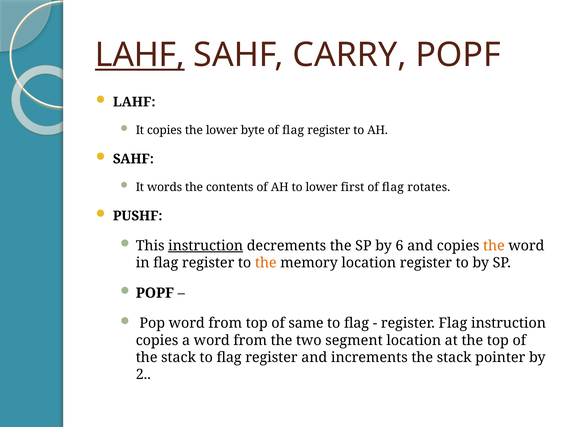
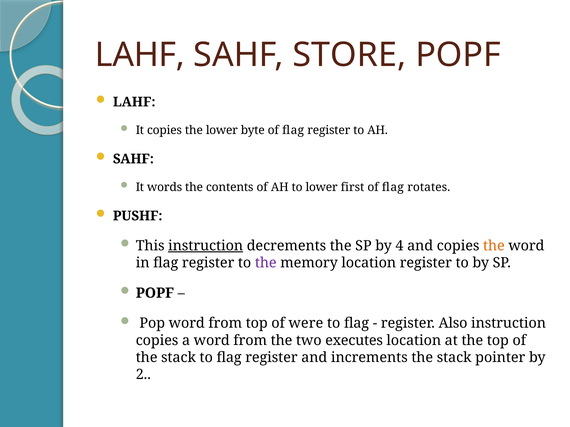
LAHF underline: present -> none (140, 55)
CARRY: CARRY -> STORE (349, 55)
6: 6 -> 4 (399, 246)
the colour: orange -> purple (266, 263)
same: same -> were (306, 324)
register Flag: Flag -> Also (453, 324)
segment: segment -> executes (354, 341)
